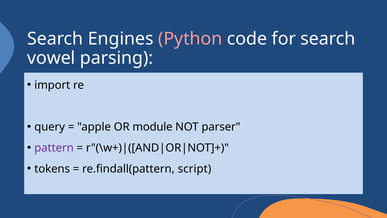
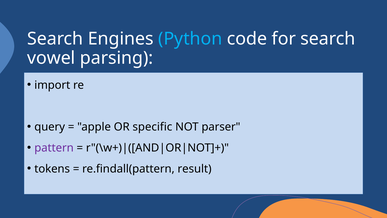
Python colour: pink -> light blue (190, 39)
module: module -> specific (152, 127)
script: script -> result (195, 169)
